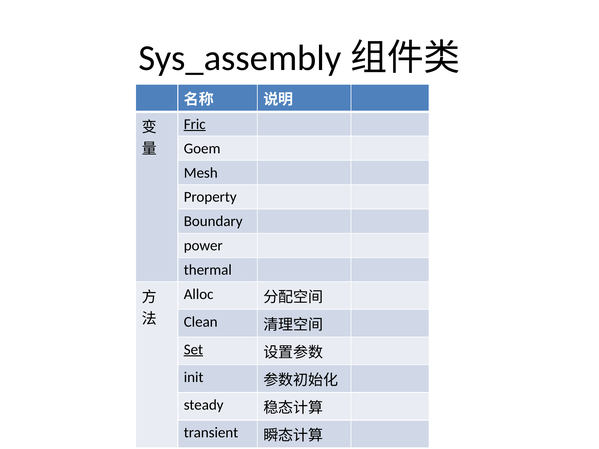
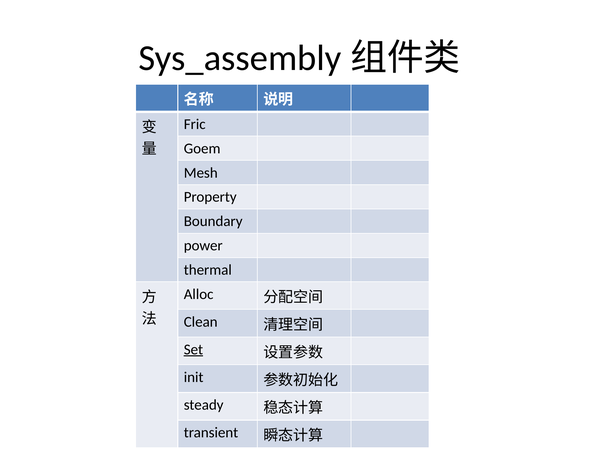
Fric underline: present -> none (195, 124)
